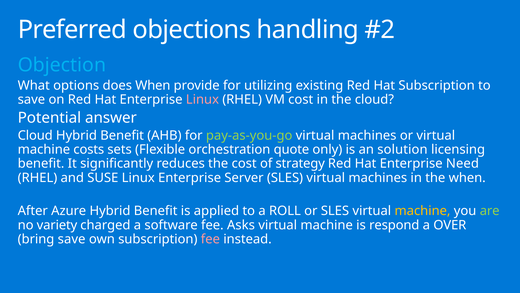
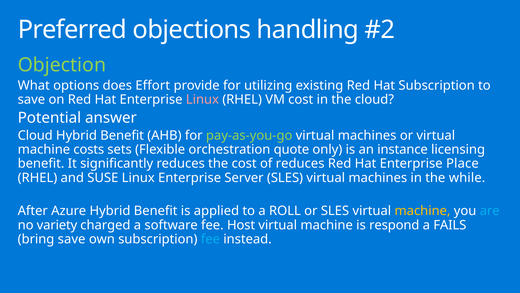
Objection colour: light blue -> light green (62, 65)
does When: When -> Effort (153, 85)
solution: solution -> instance (403, 149)
of strategy: strategy -> reduces (300, 163)
Need: Need -> Place (462, 163)
the when: when -> while (467, 177)
are colour: light green -> light blue (490, 211)
Asks: Asks -> Host (241, 225)
OVER: OVER -> FAILS (450, 225)
fee colour: pink -> light blue (210, 239)
